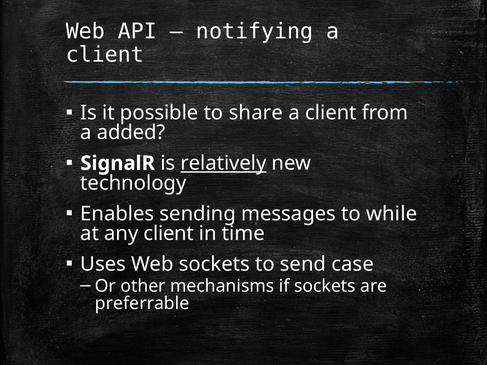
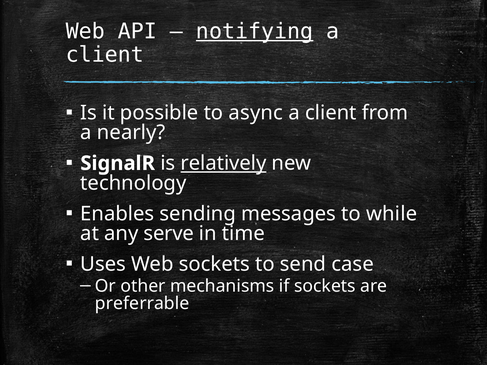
notifying underline: none -> present (255, 31)
share: share -> async (256, 113)
added: added -> nearly (131, 133)
any client: client -> serve (169, 234)
